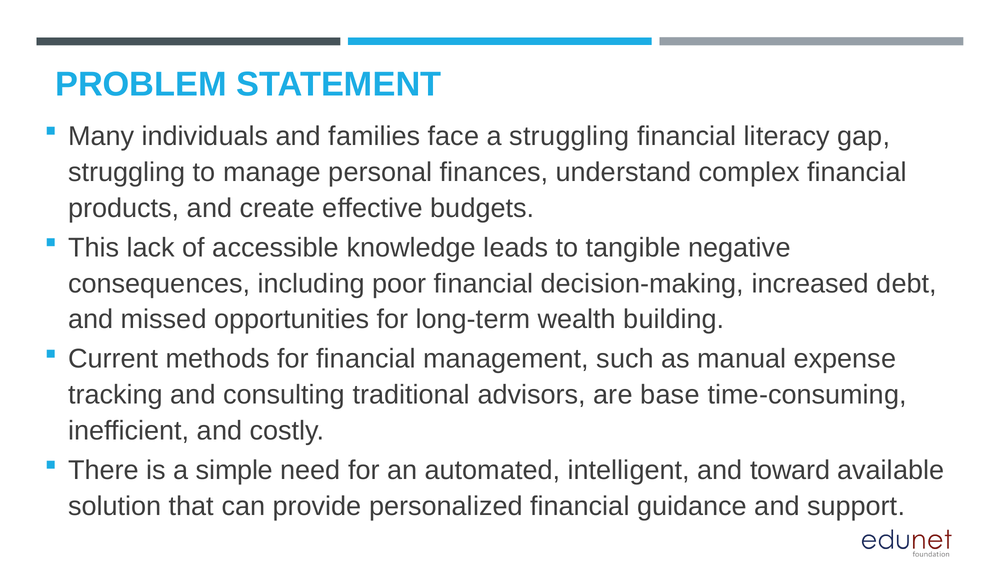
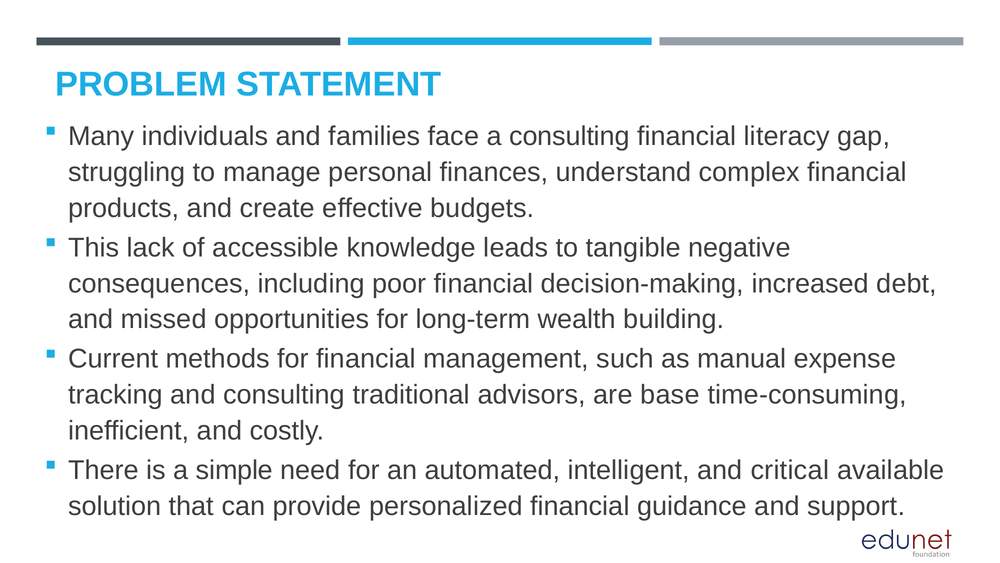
a struggling: struggling -> consulting (569, 136)
toward: toward -> critical (790, 470)
